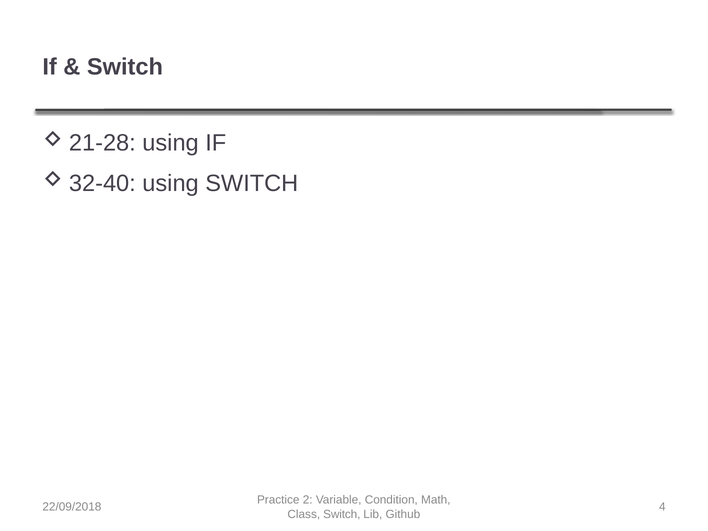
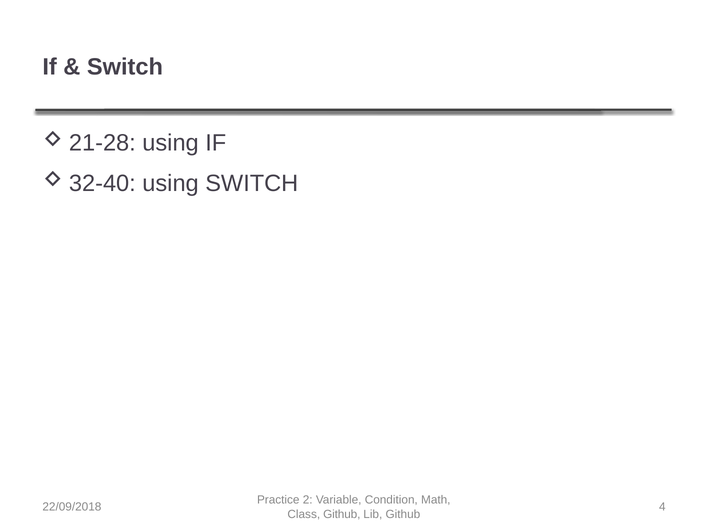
Class Switch: Switch -> Github (342, 514)
